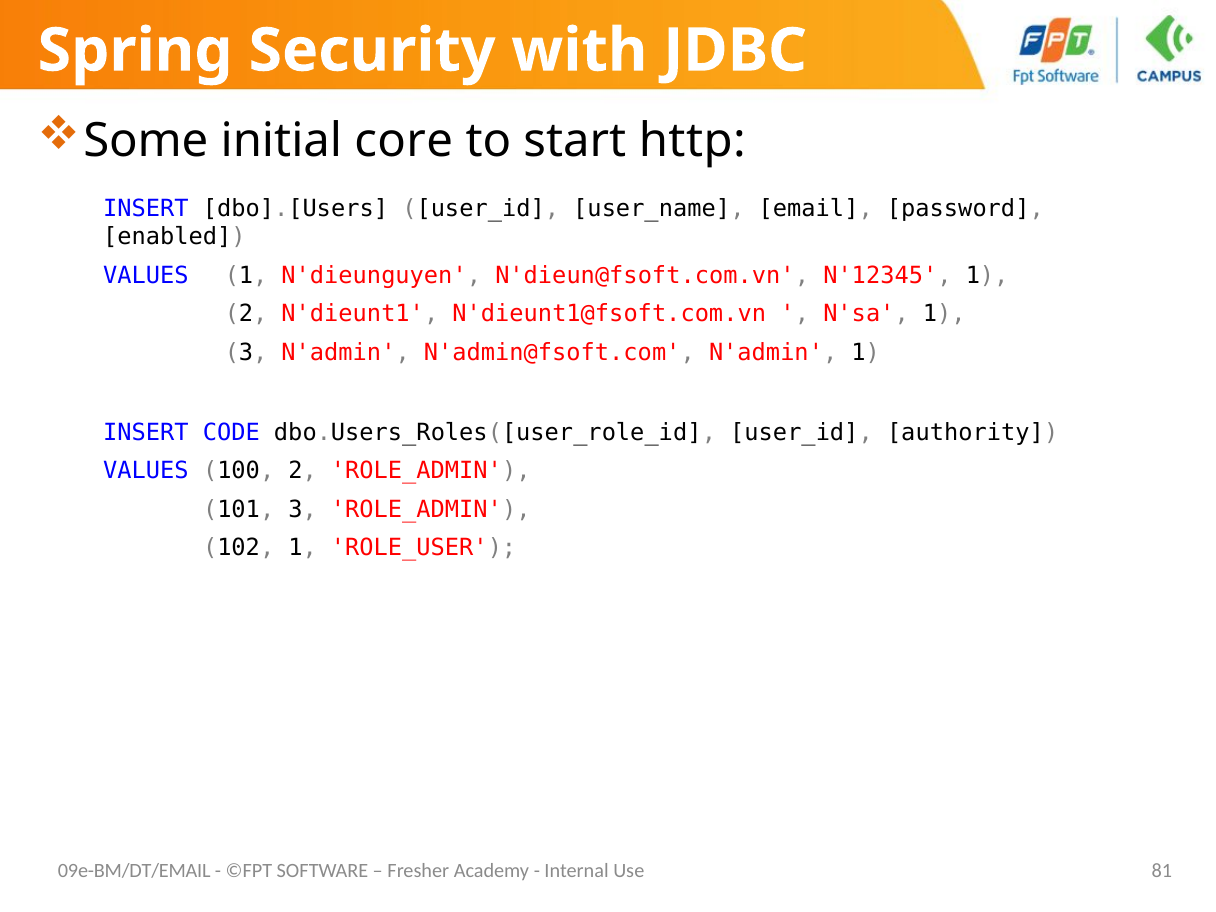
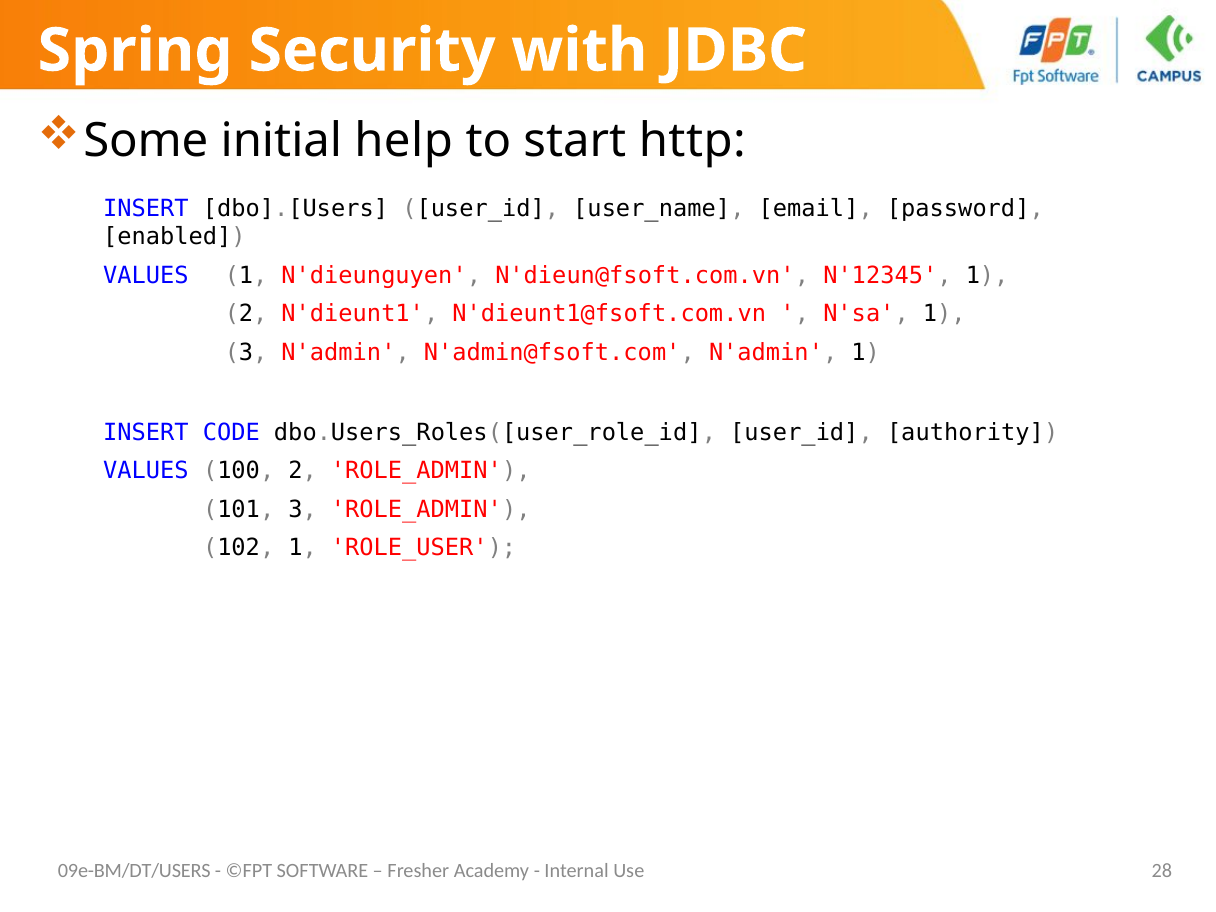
core: core -> help (404, 141)
09e-BM/DT/EMAIL: 09e-BM/DT/EMAIL -> 09e-BM/DT/USERS (134, 871)
81: 81 -> 28 (1162, 871)
